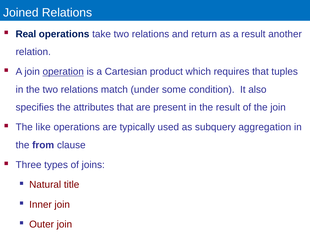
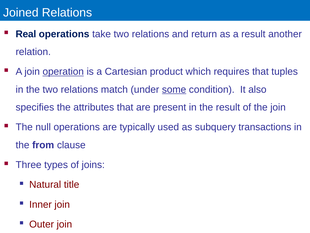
some underline: none -> present (174, 89)
like: like -> null (43, 127)
aggregation: aggregation -> transactions (265, 127)
